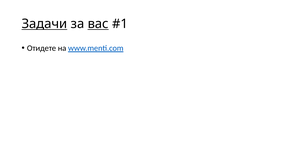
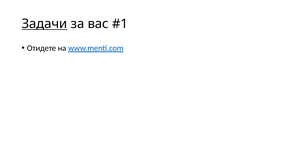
вас underline: present -> none (98, 24)
